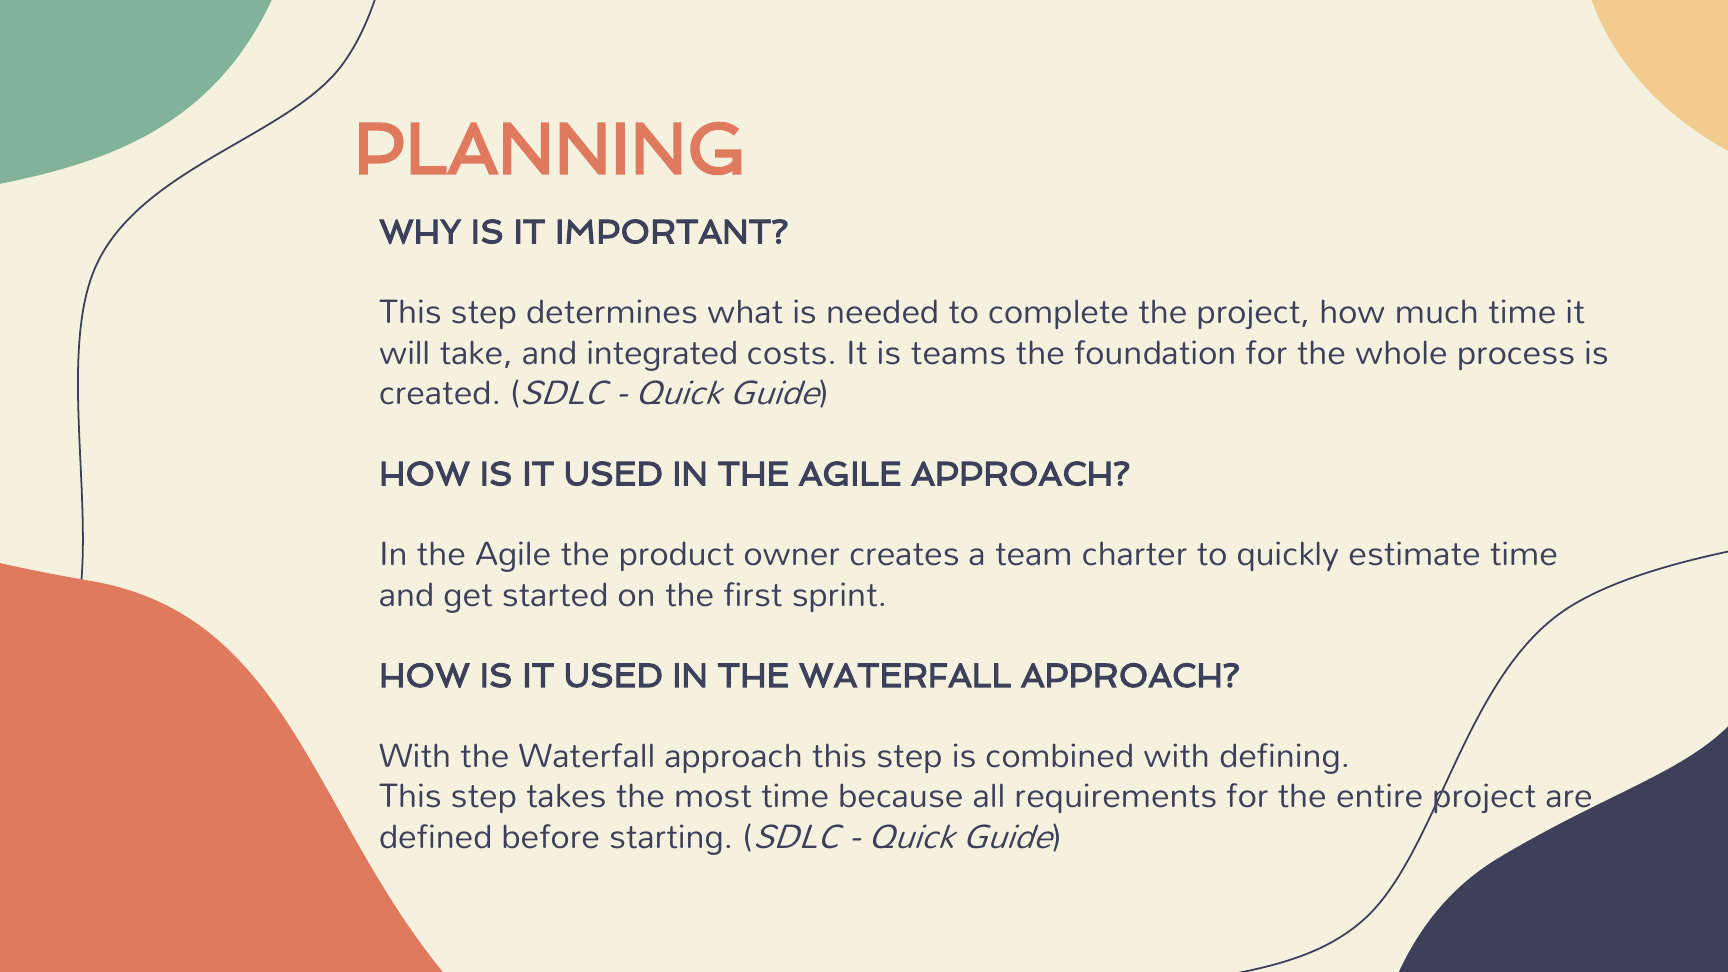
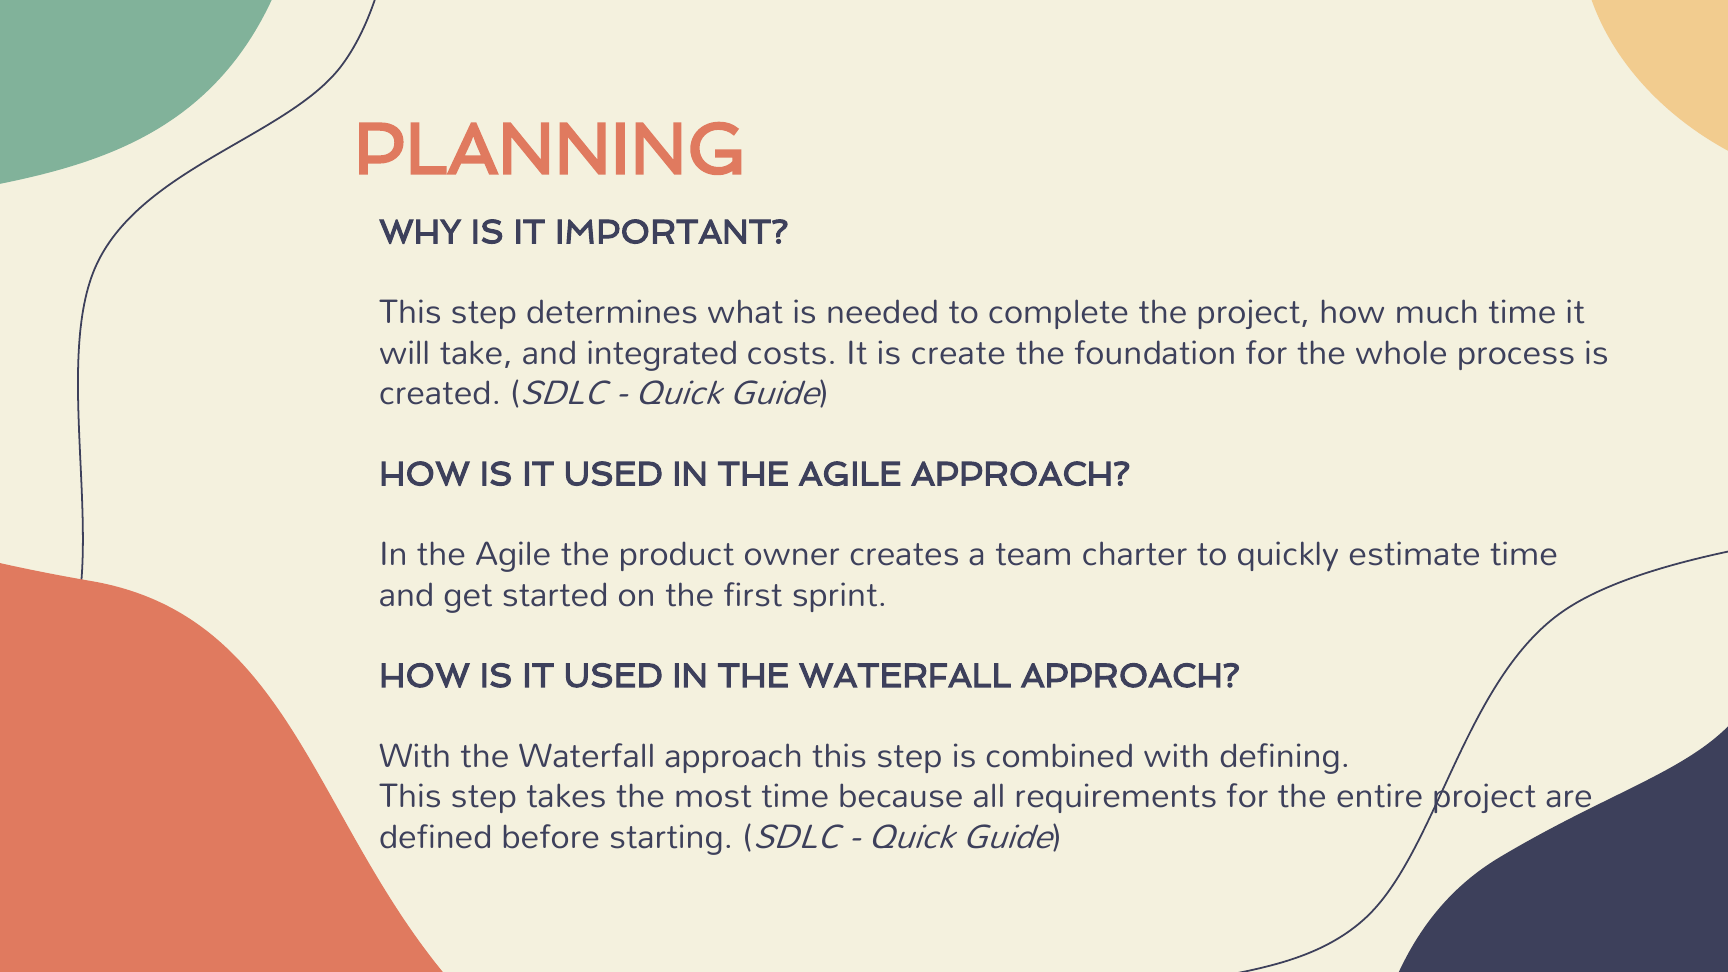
teams: teams -> create (958, 353)
